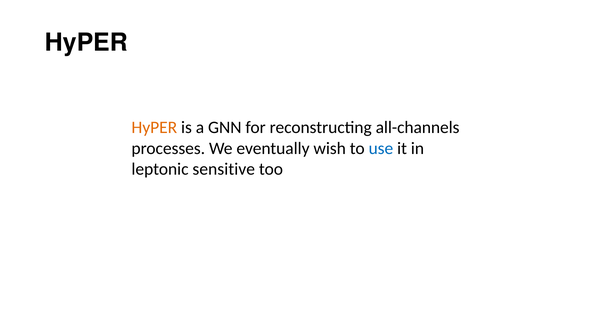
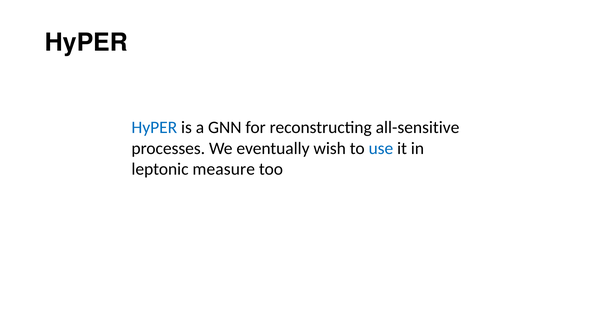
HyPER colour: orange -> blue (154, 128)
all-channels: all-channels -> all-sensitive (418, 128)
sensitive: sensitive -> measure (224, 169)
